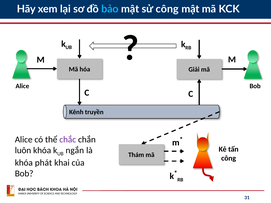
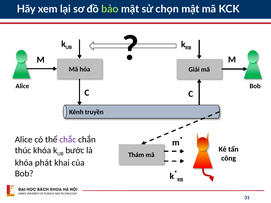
bảo colour: light blue -> light green (110, 9)
sử công: công -> chọn (167, 9)
luôn: luôn -> thúc (23, 150)
ngắn: ngắn -> bước (75, 150)
